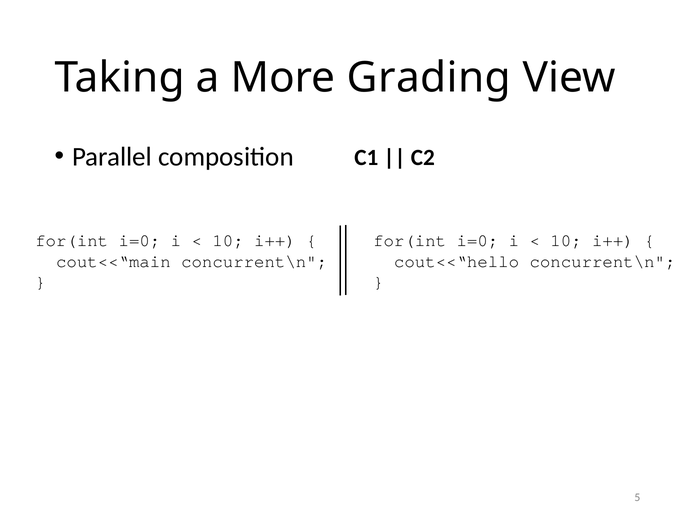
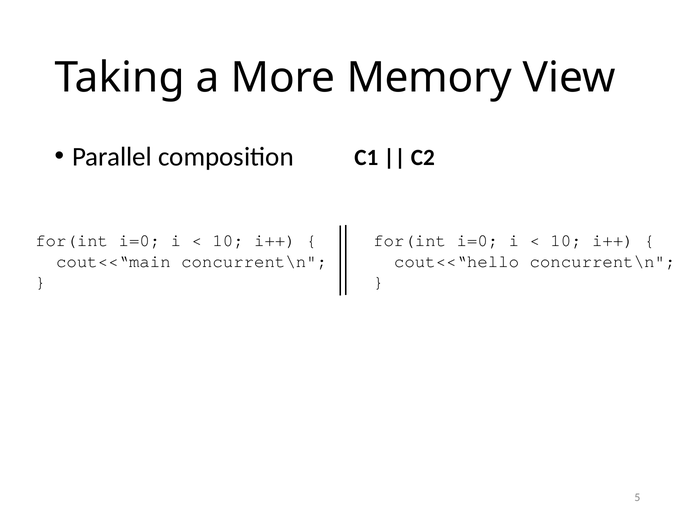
Grading: Grading -> Memory (429, 78)
